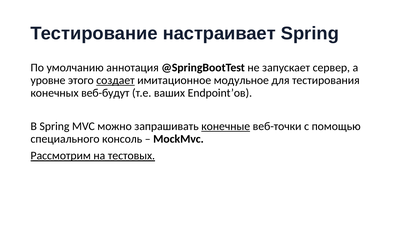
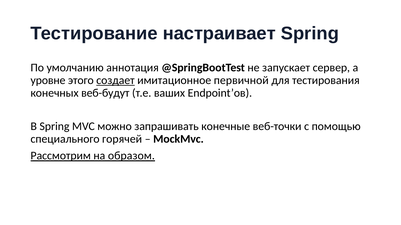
модульное: модульное -> первичной (241, 80)
конечные underline: present -> none (226, 127)
консоль: консоль -> горячей (122, 139)
тестовых: тестовых -> образом (131, 156)
